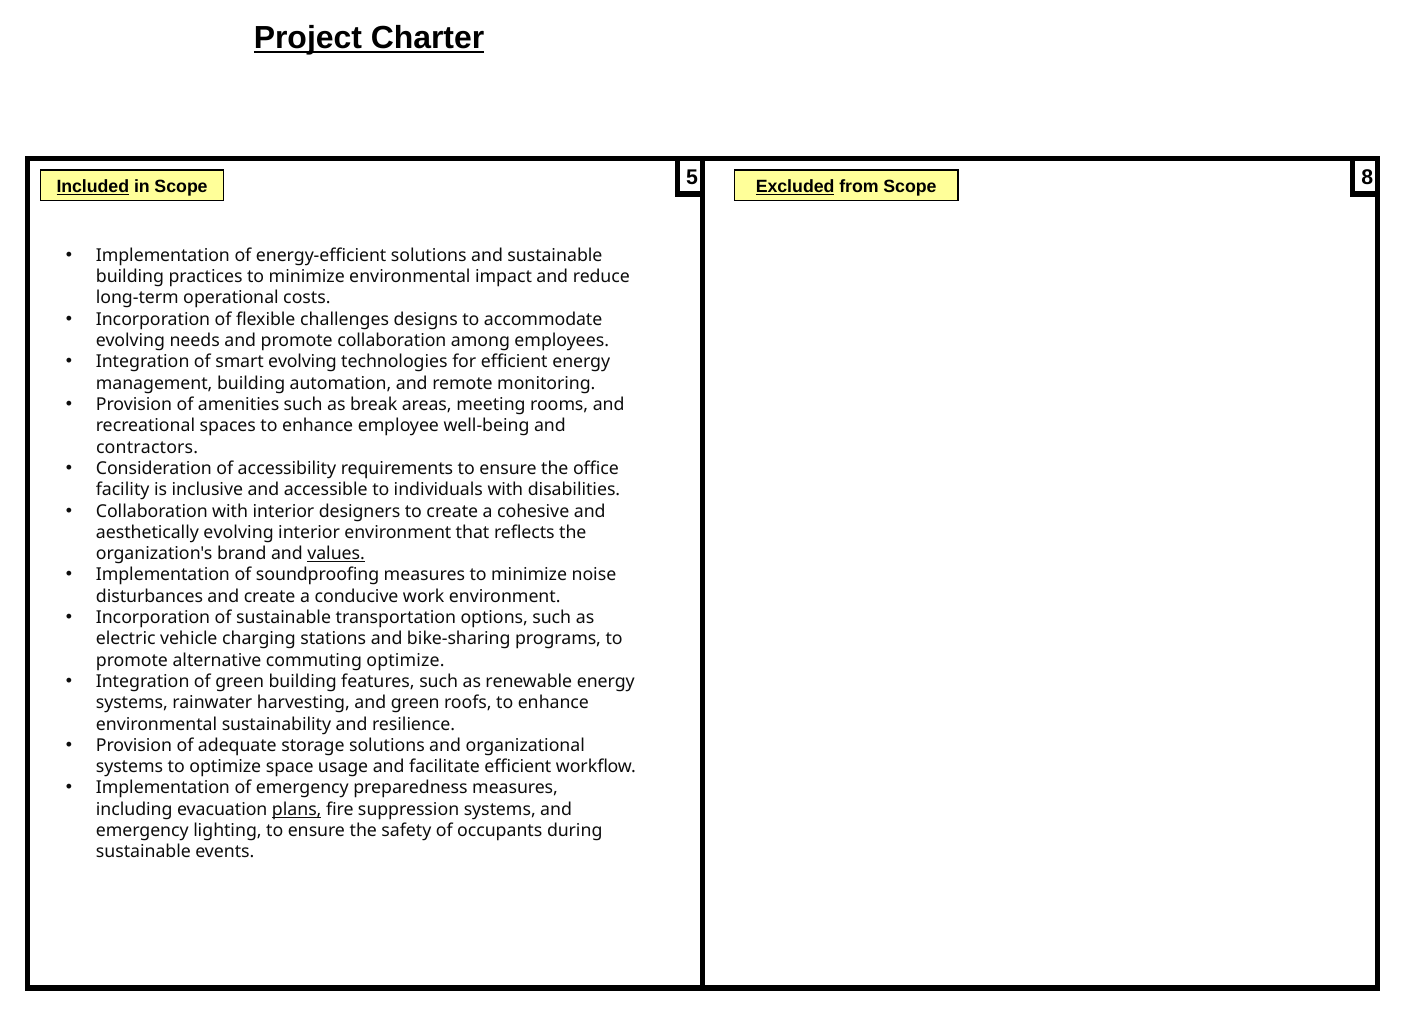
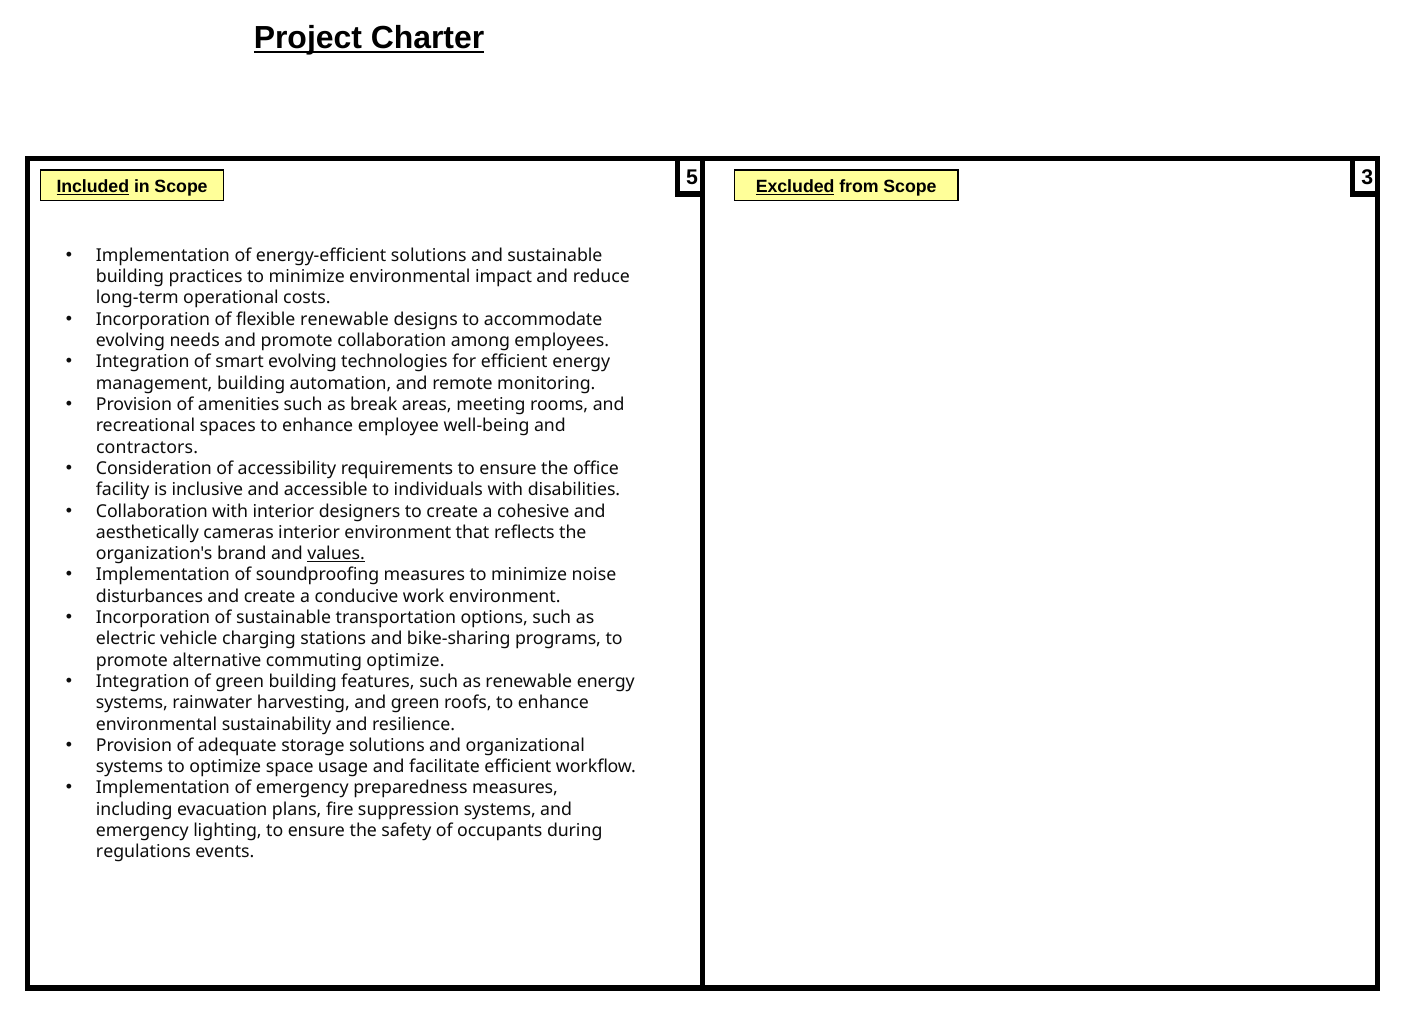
8: 8 -> 3 (1367, 178)
flexible challenges: challenges -> renewable (345, 320)
aesthetically evolving: evolving -> cameras (239, 533)
plans underline: present -> none (297, 810)
sustainable: sustainable -> regulations (143, 853)
